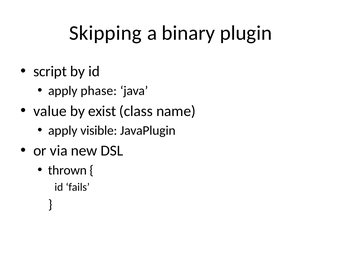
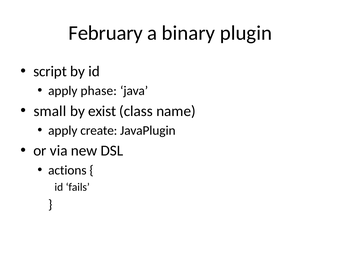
Skipping: Skipping -> February (106, 33)
value: value -> small (50, 111)
visible: visible -> create (99, 131)
thrown: thrown -> actions (67, 171)
